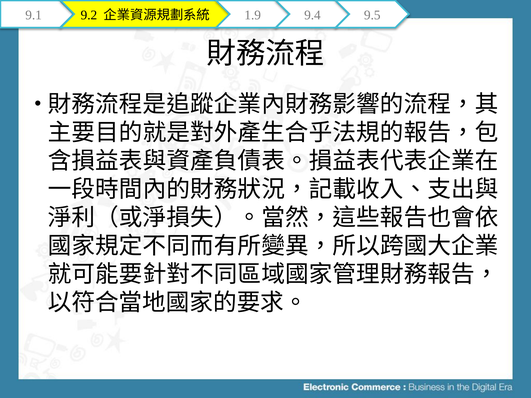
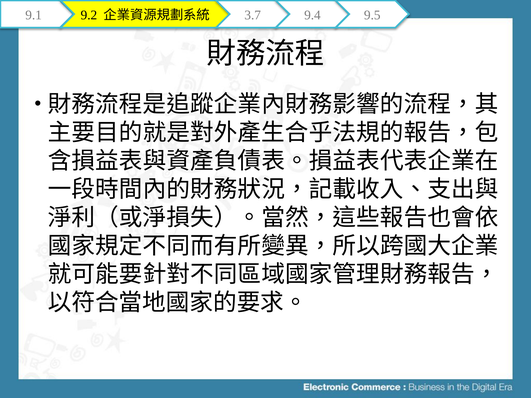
1.9: 1.9 -> 3.7 (253, 15)
